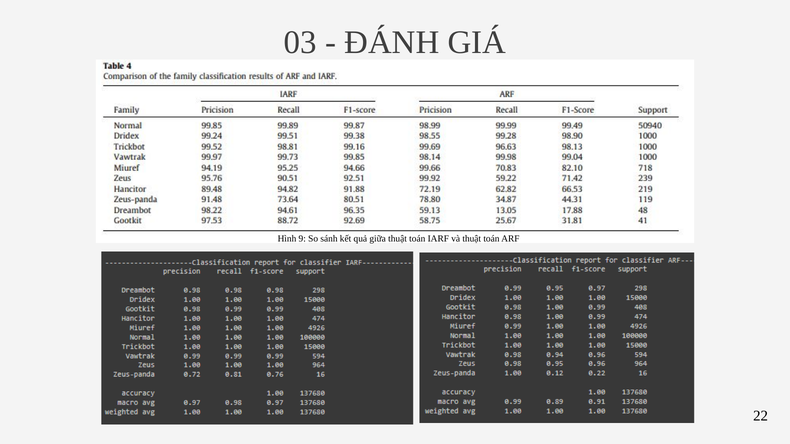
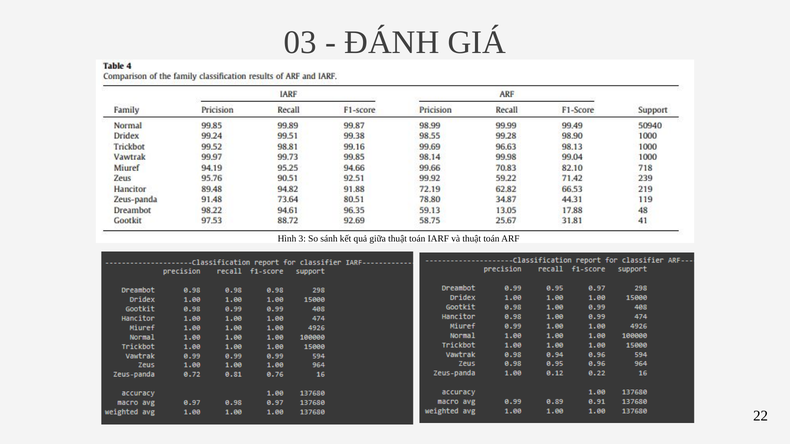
9: 9 -> 3 (302, 239)
